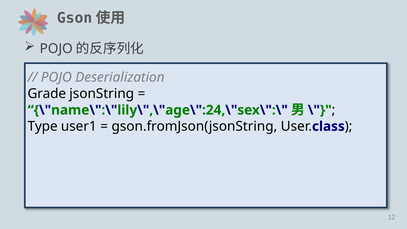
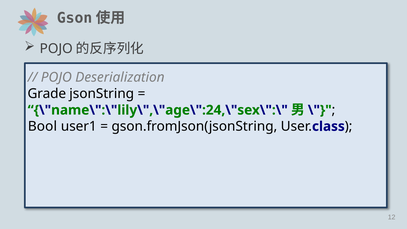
Type: Type -> Bool (42, 126)
